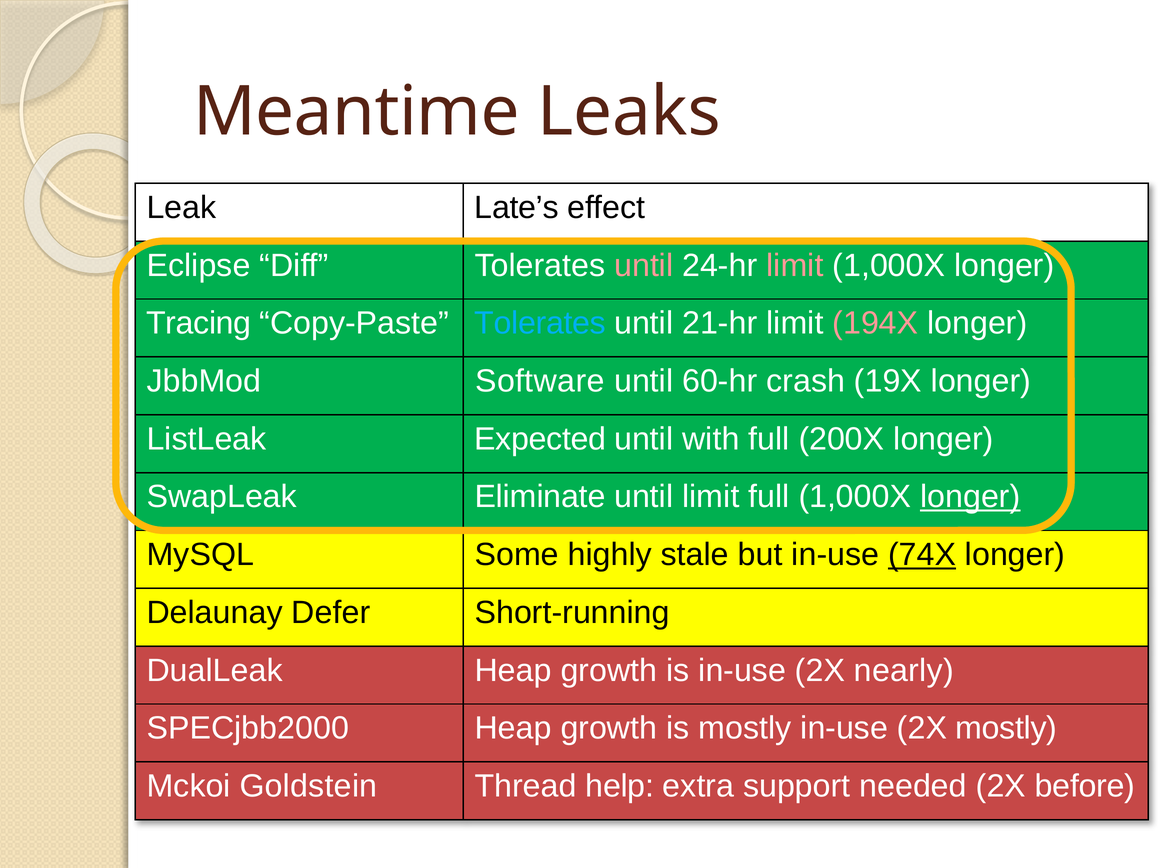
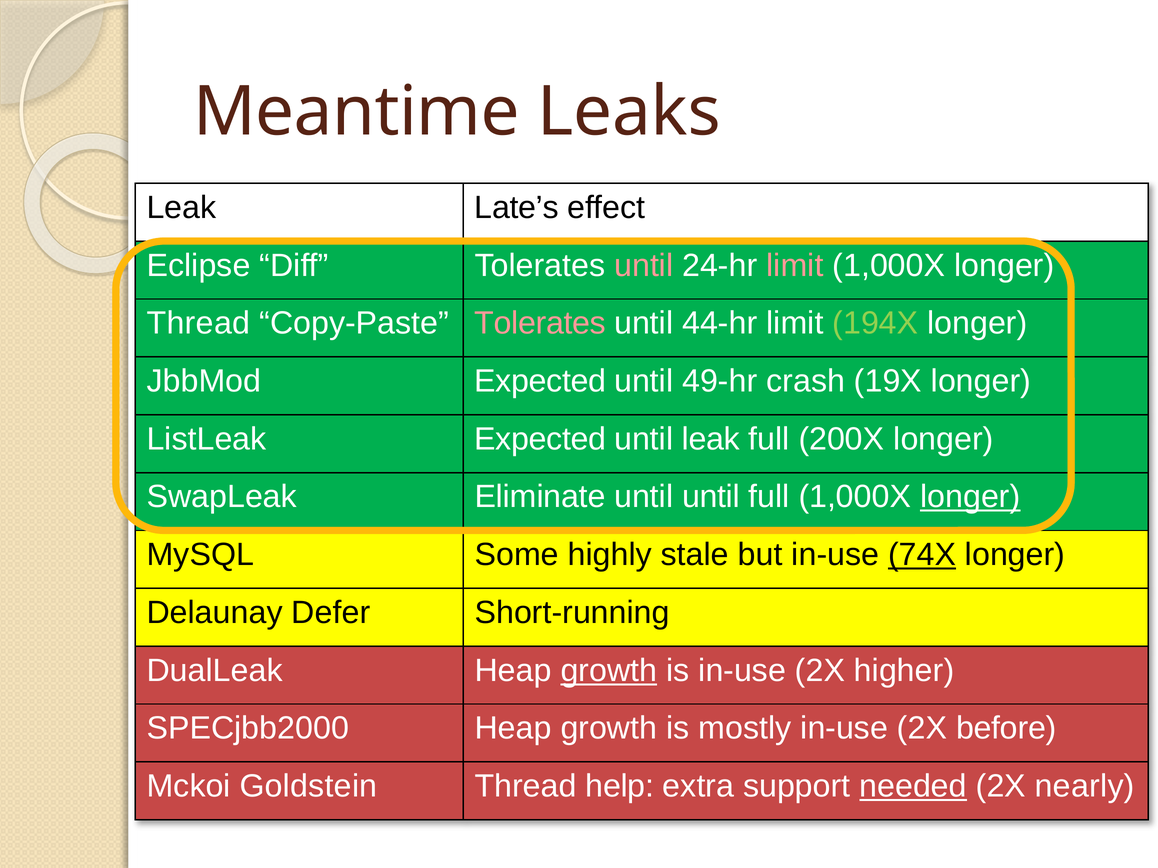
Tracing: Tracing -> Thread (198, 323)
Tolerates colour: light blue -> pink (540, 323)
21-hr: 21-hr -> 44-hr (720, 323)
194X colour: pink -> light green (875, 323)
JbbMod Software: Software -> Expected (540, 381)
60-hr: 60-hr -> 49-hr (720, 381)
until with: with -> leak (711, 439)
until limit: limit -> until (711, 497)
growth underline: none -> present (609, 671)
nearly: nearly -> higher (904, 671)
2X mostly: mostly -> before (1006, 729)
needed underline: none -> present (913, 787)
before: before -> nearly (1085, 787)
